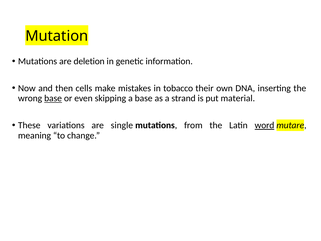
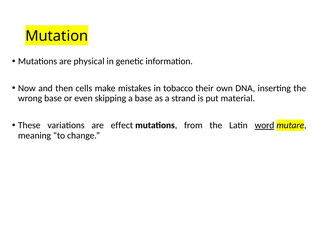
deletion: deletion -> physical (89, 61)
base underline: present -> none (53, 98)
single: single -> effect (122, 125)
